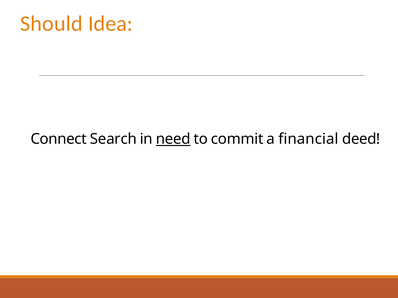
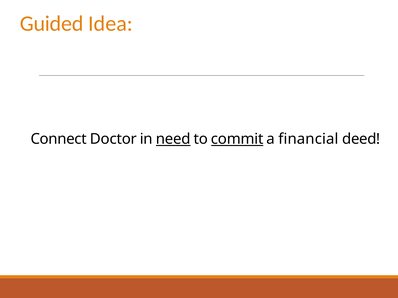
Should: Should -> Guided (52, 24)
Search: Search -> Doctor (113, 139)
commit underline: none -> present (237, 139)
